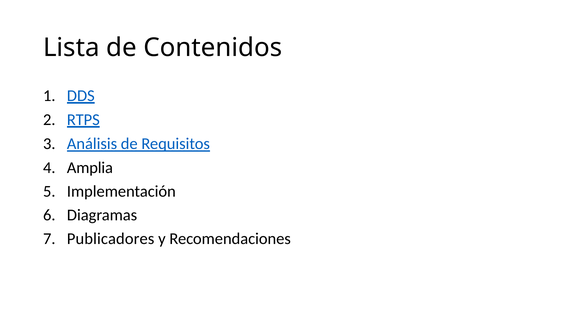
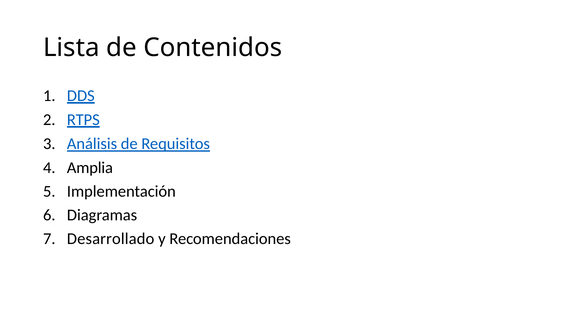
Publicadores: Publicadores -> Desarrollado (111, 239)
